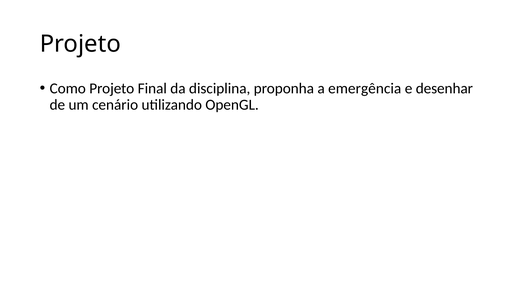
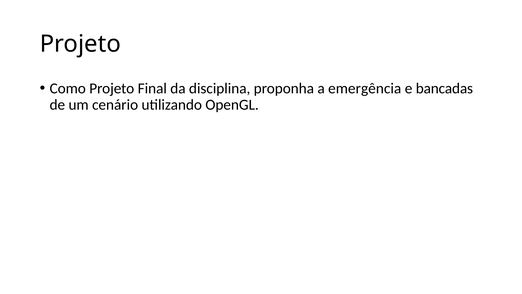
desenhar: desenhar -> bancadas (444, 88)
